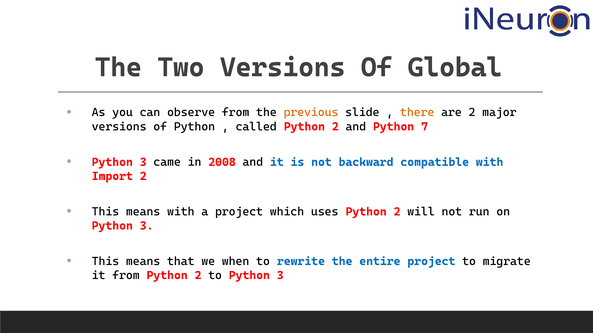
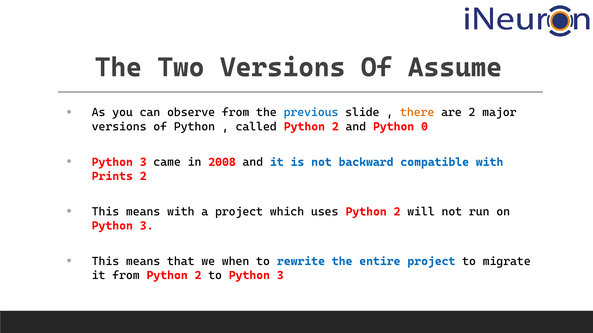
Global: Global -> Assume (455, 67)
previous colour: orange -> blue (311, 113)
7: 7 -> 0 (424, 127)
Import: Import -> Prints (112, 176)
